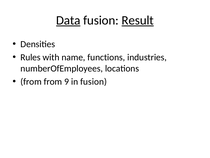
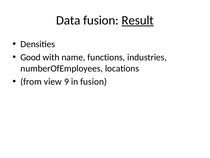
Data underline: present -> none (68, 20)
Rules: Rules -> Good (31, 57)
from from: from -> view (53, 81)
